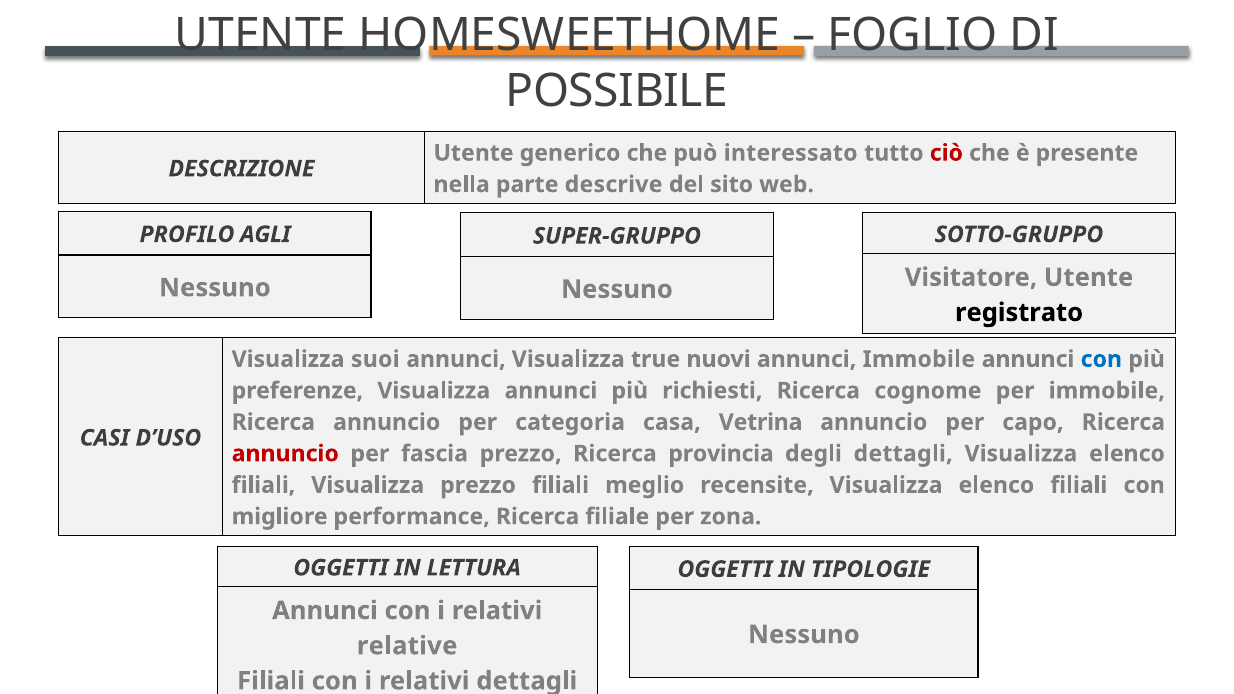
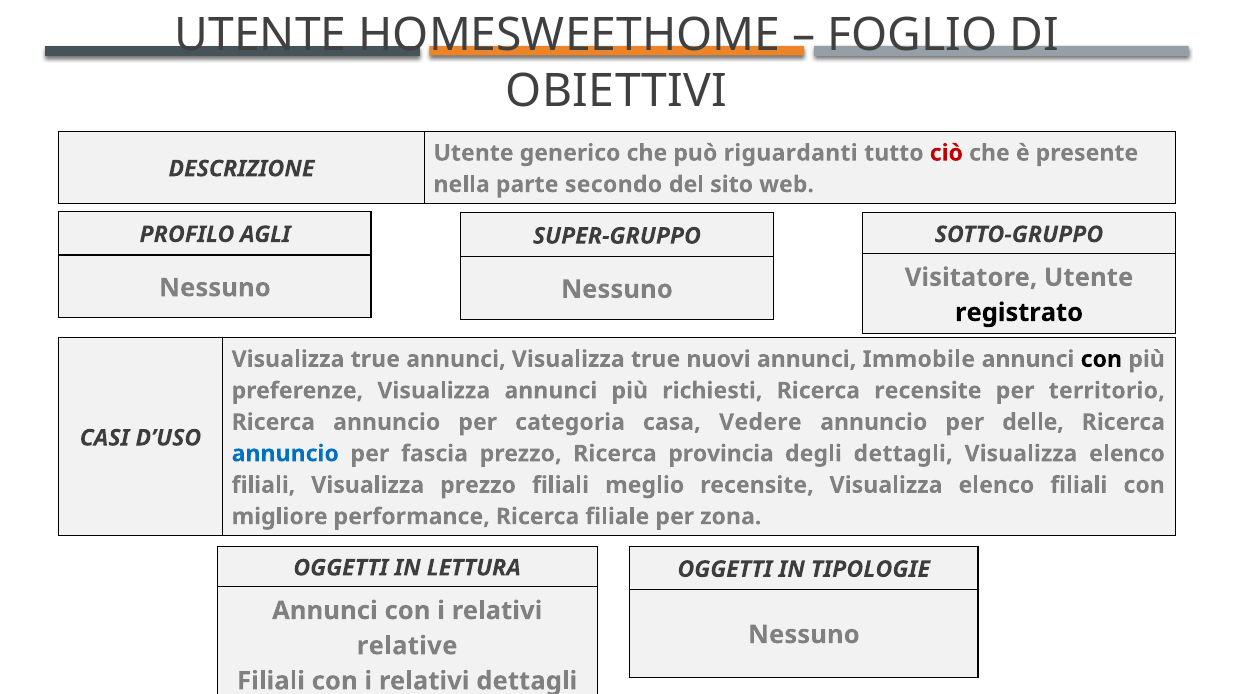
POSSIBILE: POSSIBILE -> OBIETTIVI (617, 91)
interessato: interessato -> riguardanti (791, 153)
descrive: descrive -> secondo (614, 184)
suoi: suoi -> true (375, 359)
con colour: blue -> black (1101, 359)
Ricerca cognome: cognome -> recensite (928, 391)
per immobile: immobile -> territorio (1107, 391)
Vetrina: Vetrina -> Vedere (760, 422)
capo: capo -> delle (1033, 422)
annuncio colour: red -> blue (285, 454)
